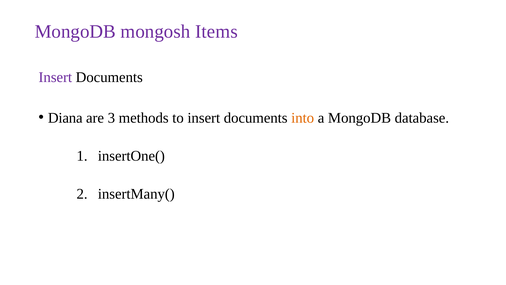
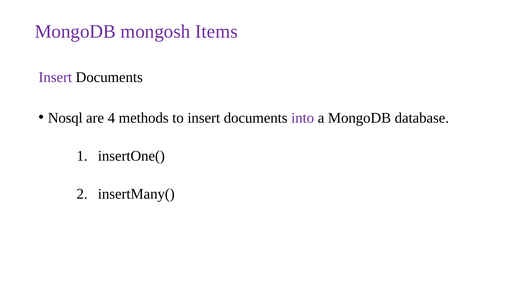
Diana: Diana -> Nosql (65, 118)
3: 3 -> 4 (111, 118)
into colour: orange -> purple (303, 118)
